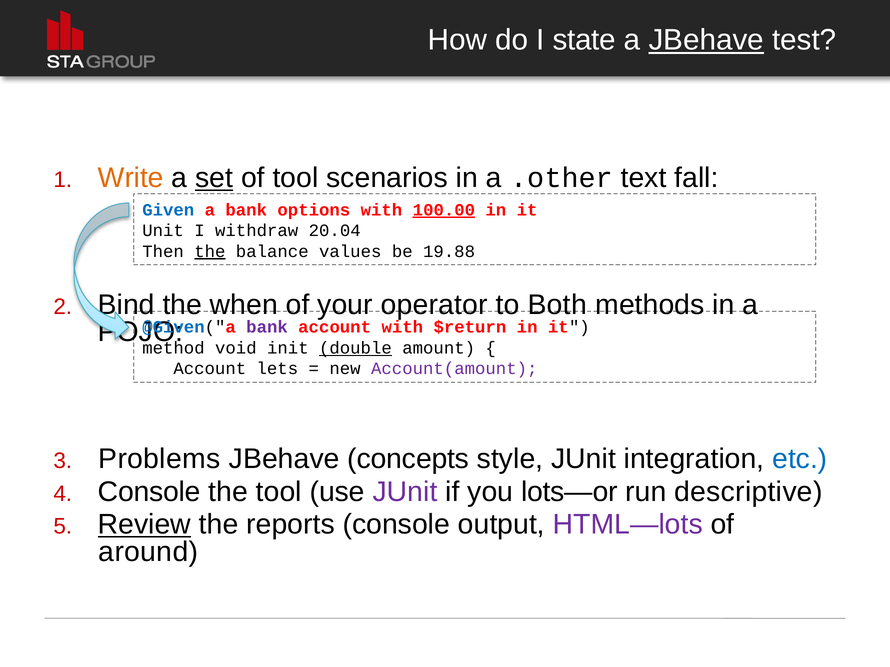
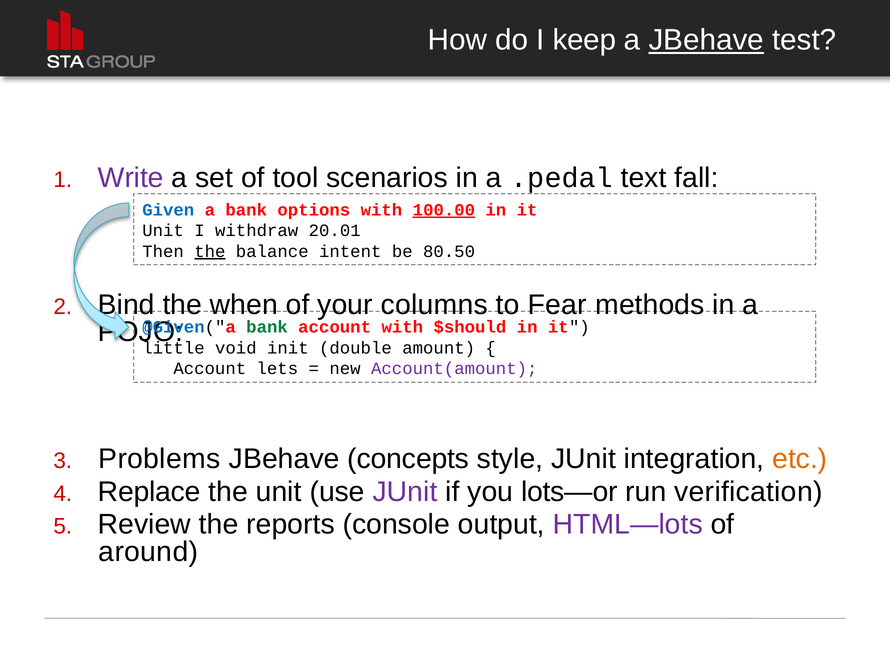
state: state -> keep (584, 40)
Write colour: orange -> purple (131, 178)
set underline: present -> none (214, 178)
.other: .other -> .pedal (562, 178)
20.04: 20.04 -> 20.01 (335, 231)
values: values -> intent (350, 252)
19.88: 19.88 -> 80.50 (449, 252)
operator: operator -> columns (434, 305)
Both: Both -> Fear (557, 305)
bank colour: purple -> green (267, 327)
$return: $return -> $should (470, 327)
method: method -> little (173, 348)
double underline: present -> none (355, 348)
etc colour: blue -> orange (800, 459)
Console: Console -> Replace (149, 492)
the tool: tool -> unit (279, 492)
descriptive: descriptive -> verification (748, 492)
Review underline: present -> none (144, 525)
